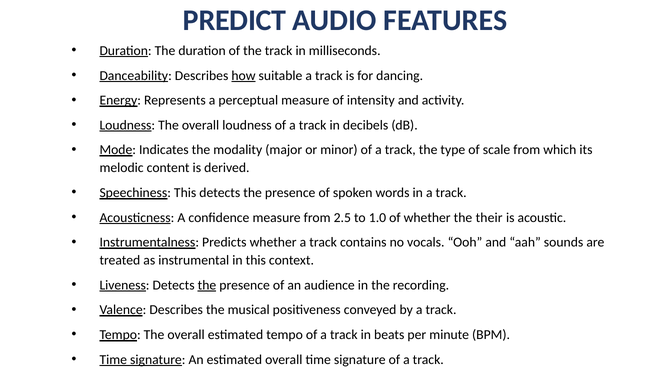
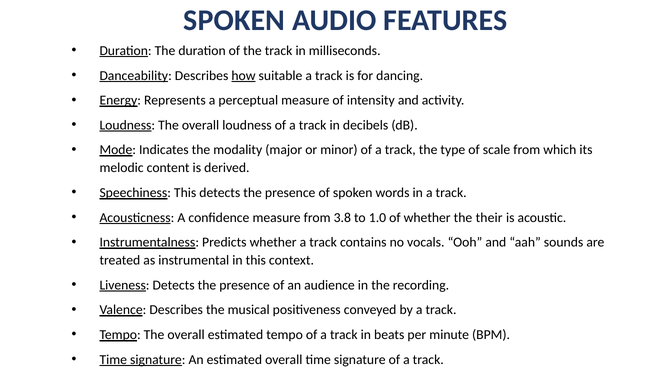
PREDICT: PREDICT -> SPOKEN (234, 20)
2.5: 2.5 -> 3.8 (342, 218)
the underline: present -> none (207, 285)
